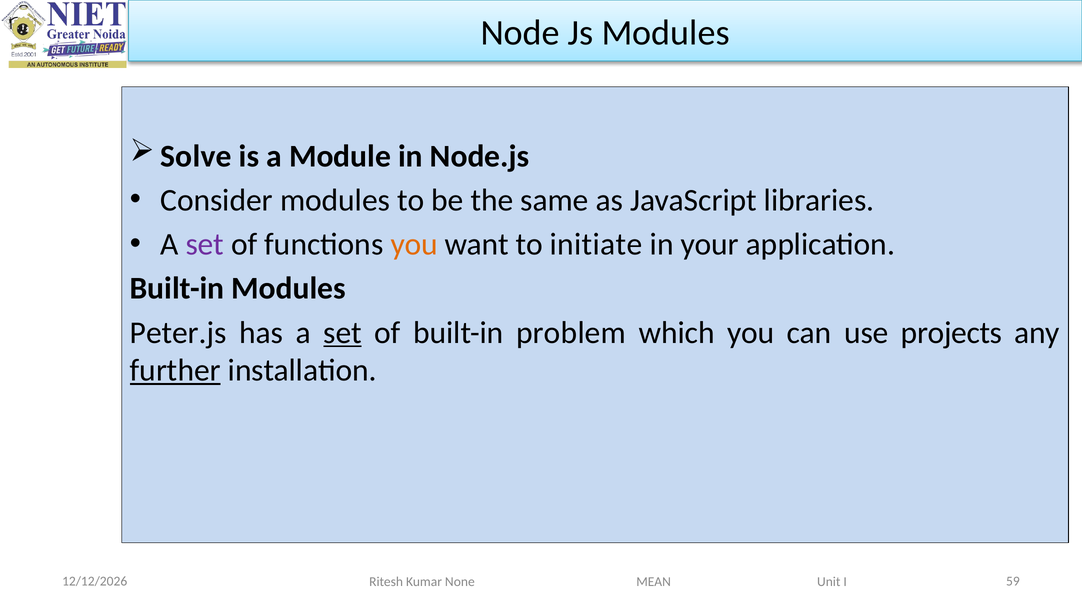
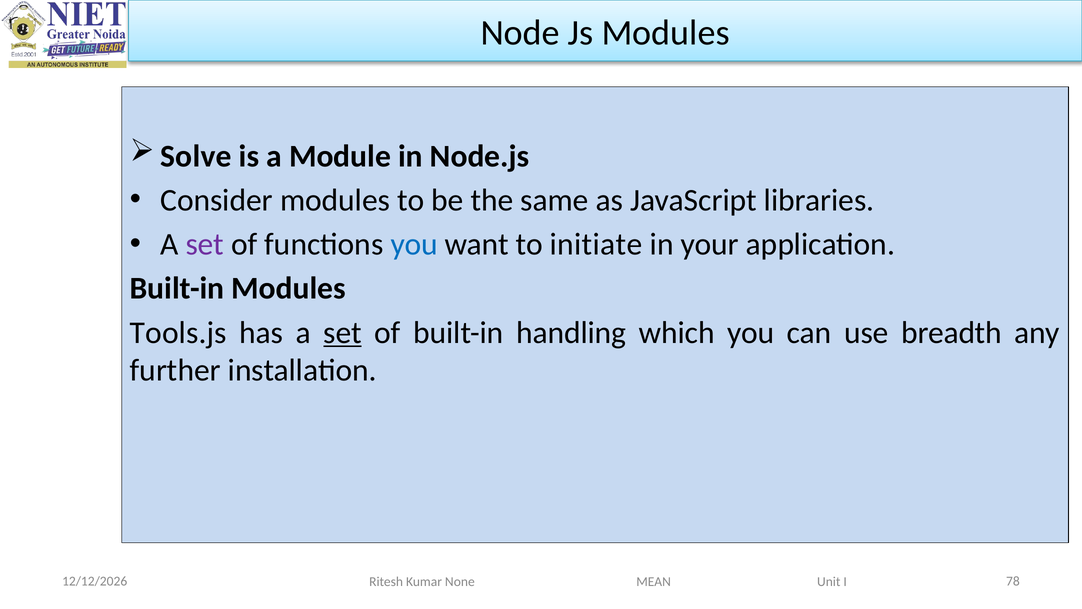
you colour: orange -> blue (414, 244)
Peter.js: Peter.js -> Tools.js (178, 332)
problem: problem -> handling (571, 332)
projects: projects -> breadth (952, 332)
further underline: present -> none (175, 370)
59: 59 -> 78 (1013, 581)
